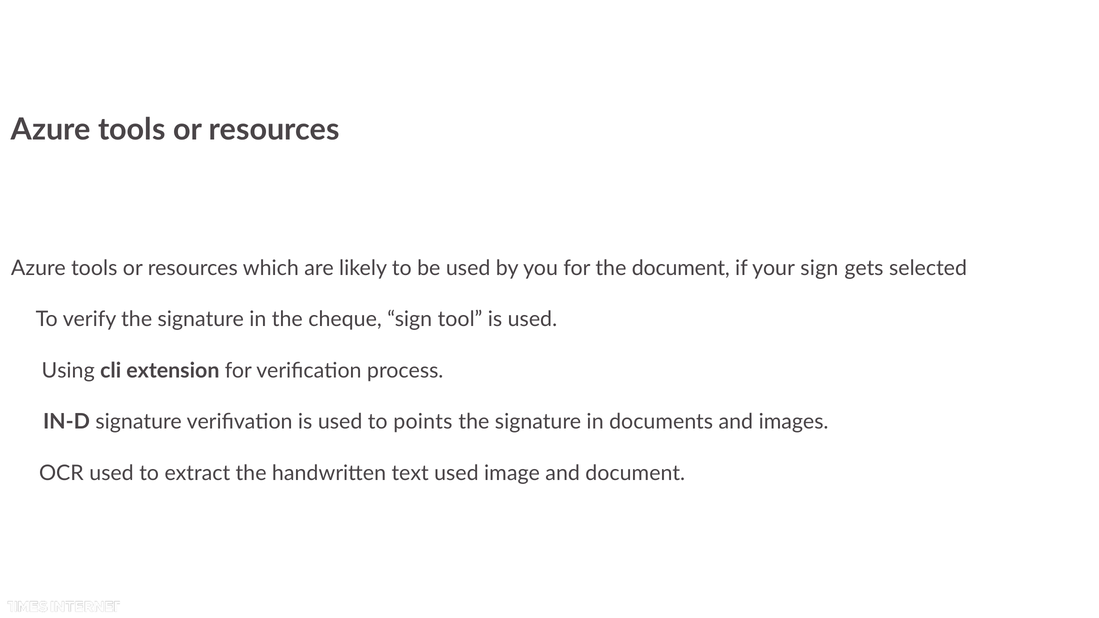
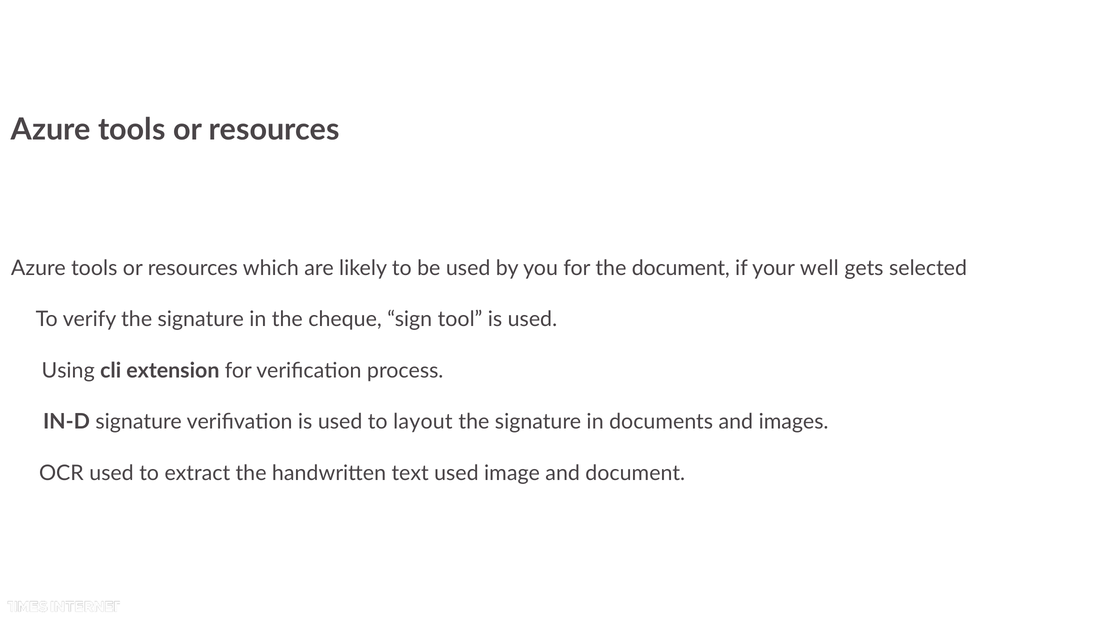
your sign: sign -> well (819, 268)
points: points -> layout (423, 422)
